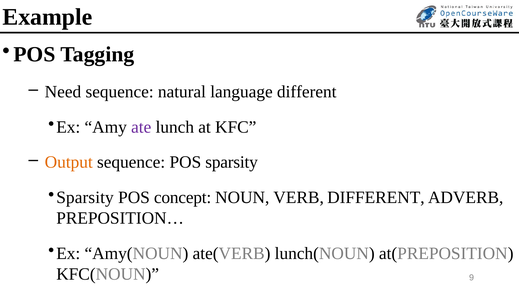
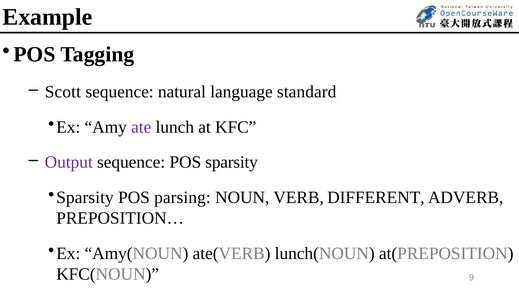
Need: Need -> Scott (63, 92)
language different: different -> standard (307, 92)
Output colour: orange -> purple (69, 162)
concept: concept -> parsing (182, 197)
